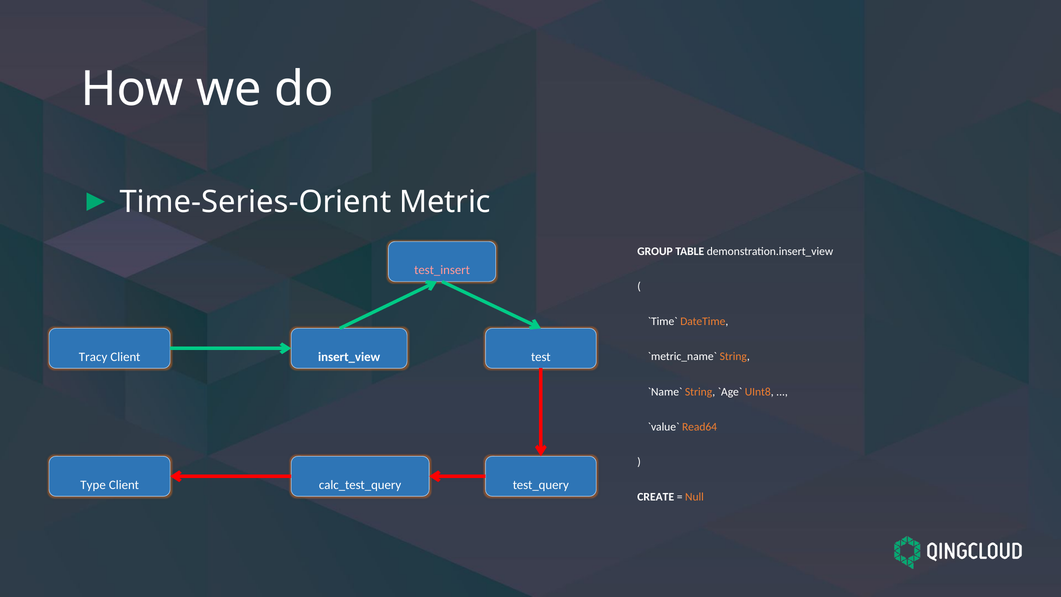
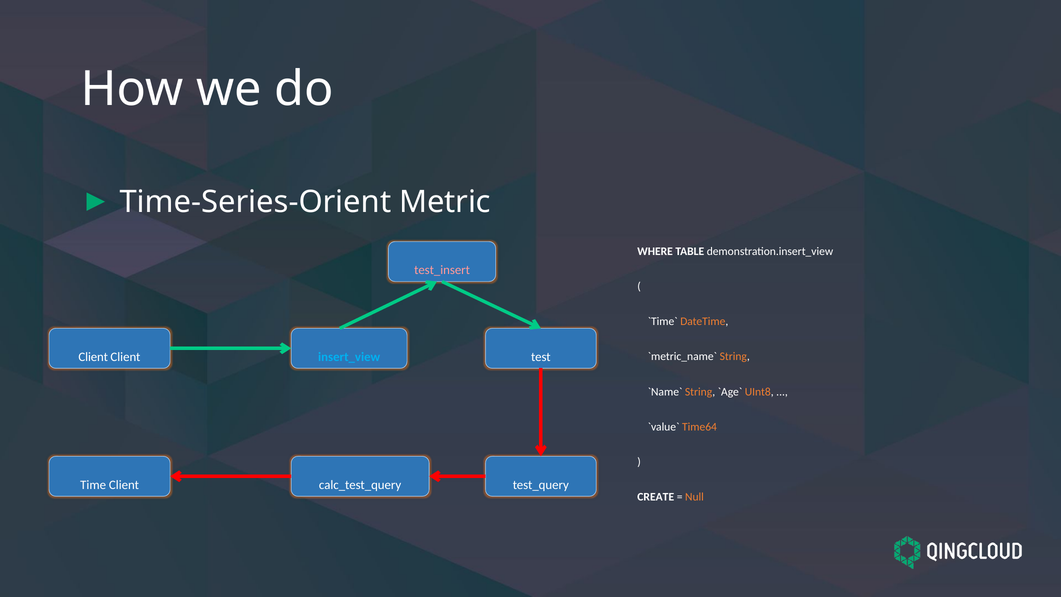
GROUP: GROUP -> WHERE (655, 251)
Tracy: Tracy -> Client (93, 357)
insert_view colour: white -> light blue (349, 357)
Read64: Read64 -> Time64 (700, 427)
Type: Type -> Time (93, 485)
